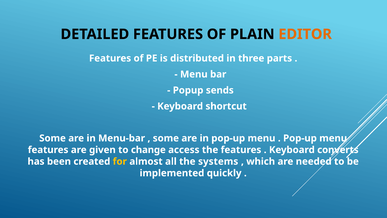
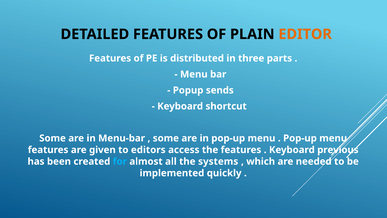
change: change -> editors (148, 150)
converts: converts -> previous (338, 150)
for colour: yellow -> light blue (120, 161)
